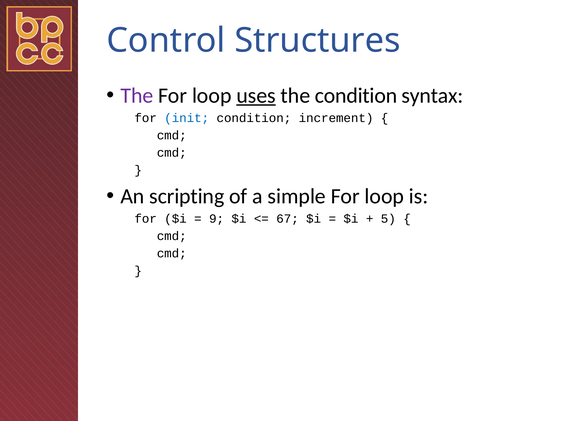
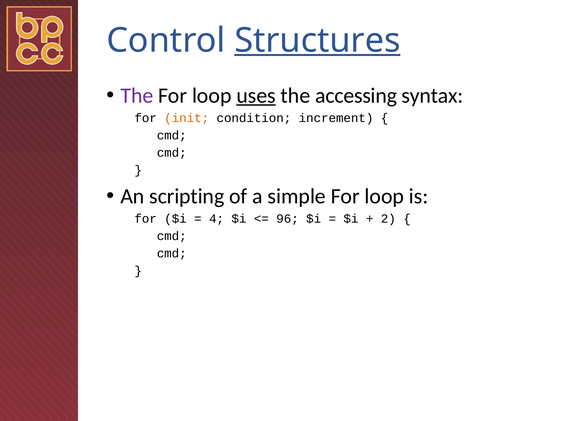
Structures underline: none -> present (317, 40)
the condition: condition -> accessing (356, 96)
init colour: blue -> orange (187, 118)
9: 9 -> 4 (217, 219)
67: 67 -> 96 (288, 219)
5: 5 -> 2 (388, 219)
